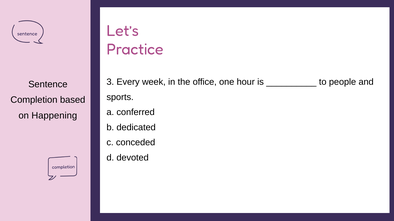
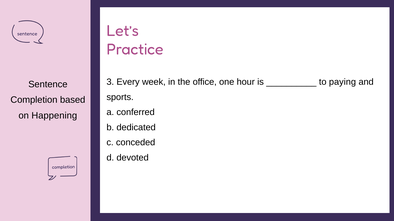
people: people -> paying (342, 82)
